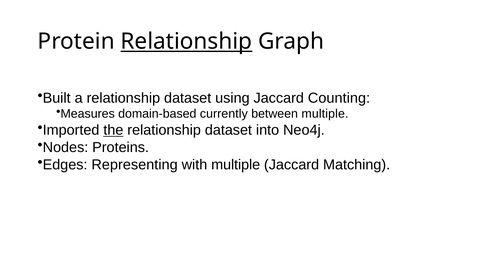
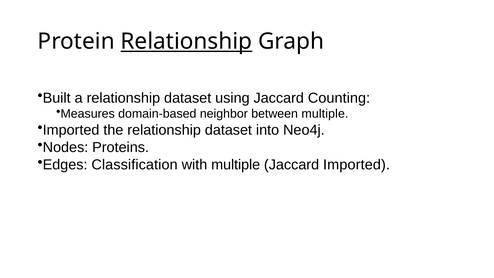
currently: currently -> neighbor (224, 114)
the underline: present -> none (113, 130)
Representing: Representing -> Classification (135, 165)
Jaccard Matching: Matching -> Imported (357, 165)
